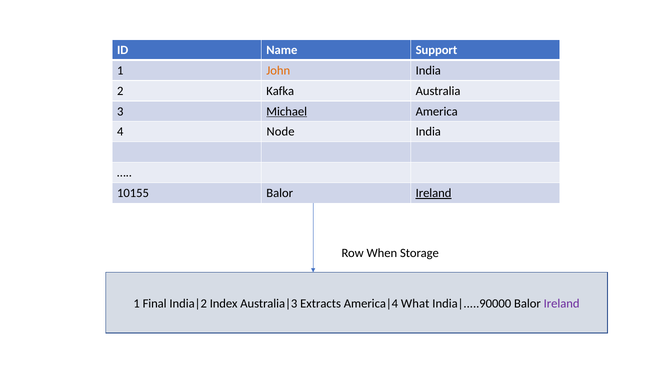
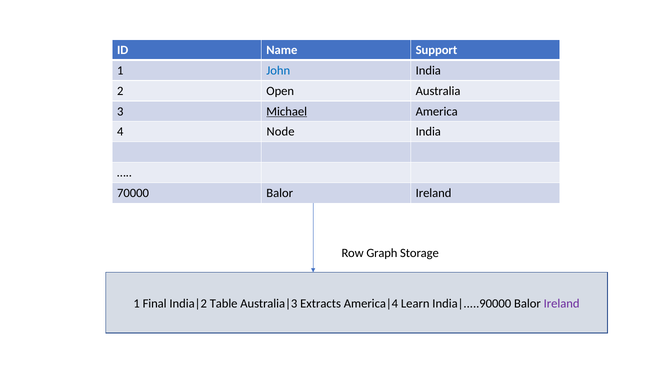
John colour: orange -> blue (278, 70)
Kafka: Kafka -> Open (280, 91)
10155: 10155 -> 70000 (133, 193)
Ireland underline: present -> none (434, 193)
When: When -> Graph (382, 253)
Index: Index -> Table (224, 304)
What: What -> Learn (415, 304)
